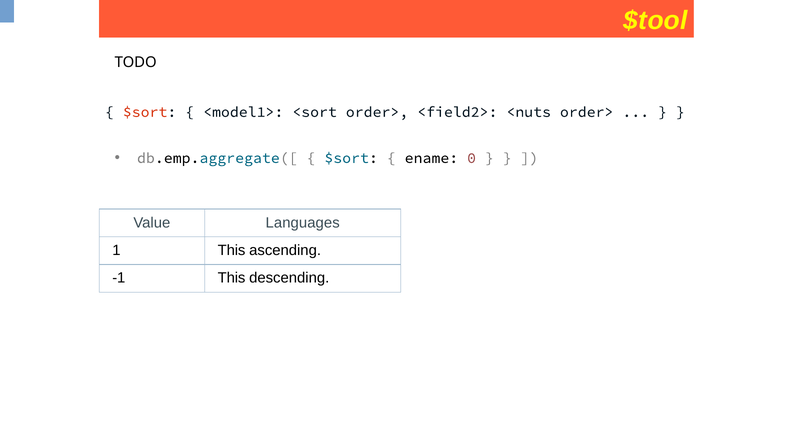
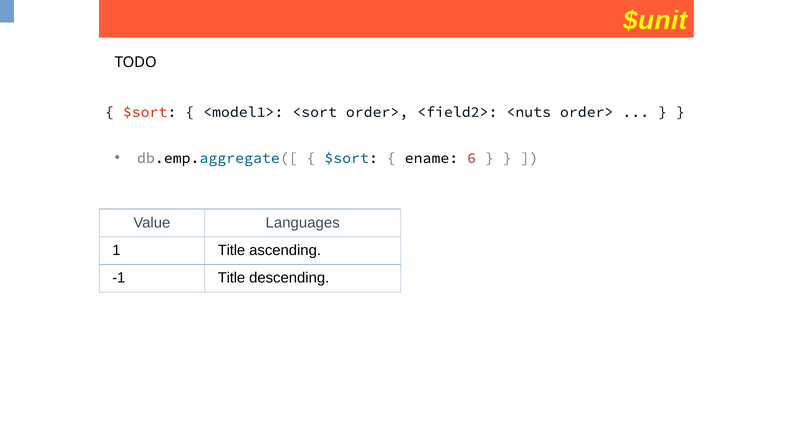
$tool: $tool -> $unit (656, 21)
0: 0 -> 6 (472, 158)
1 This: This -> Title (232, 250)
-1 This: This -> Title (232, 278)
